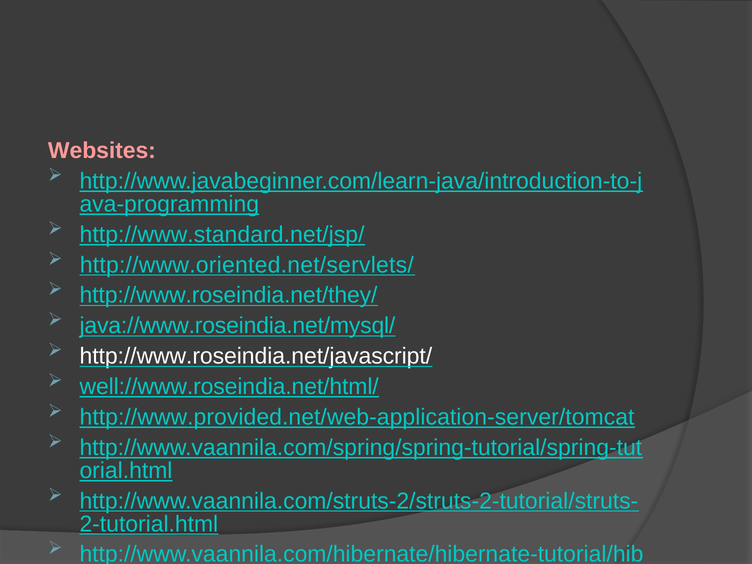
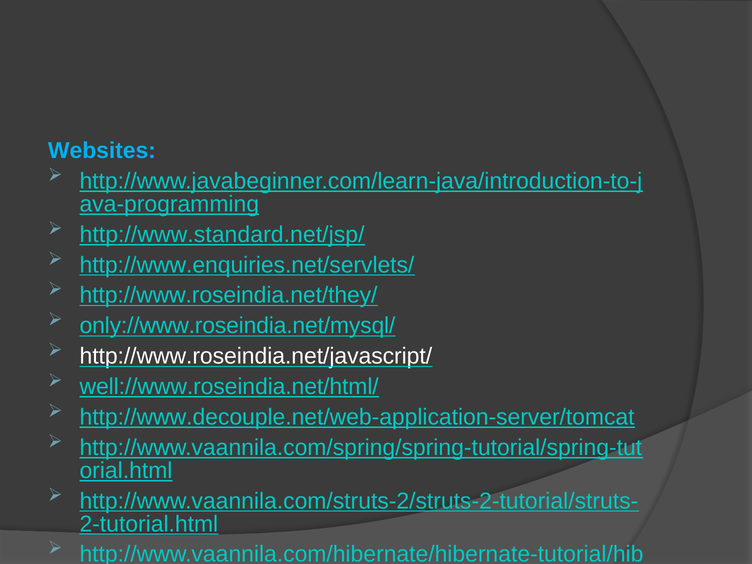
Websites colour: pink -> light blue (102, 151)
http://www.oriented.net/servlets/: http://www.oriented.net/servlets/ -> http://www.enquiries.net/servlets/ (247, 265)
java://www.roseindia.net/mysql/: java://www.roseindia.net/mysql/ -> only://www.roseindia.net/mysql/ (237, 326)
http://www.provided.net/web-application-server/tomcat: http://www.provided.net/web-application-server/tomcat -> http://www.decouple.net/web-application-server/tomcat (357, 417)
